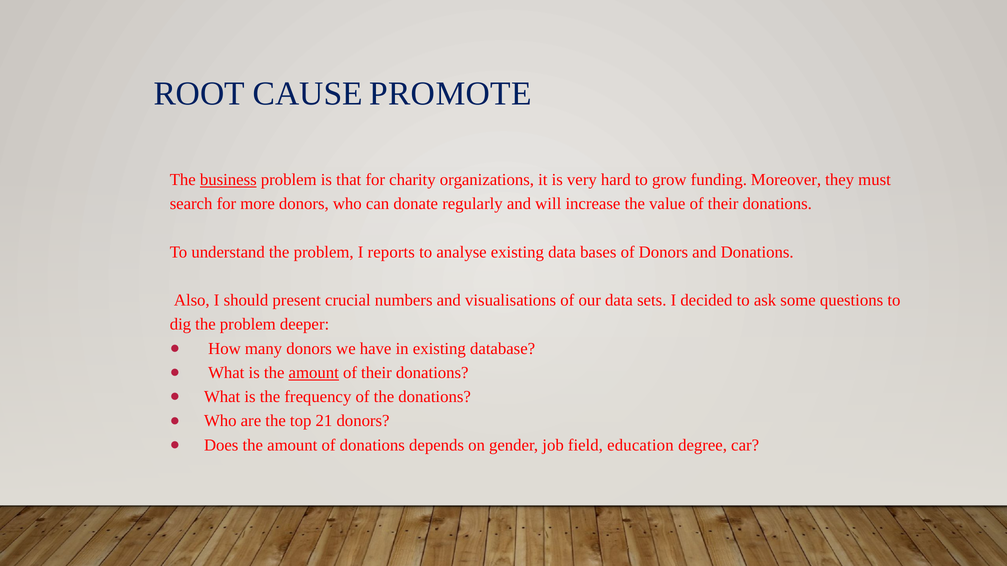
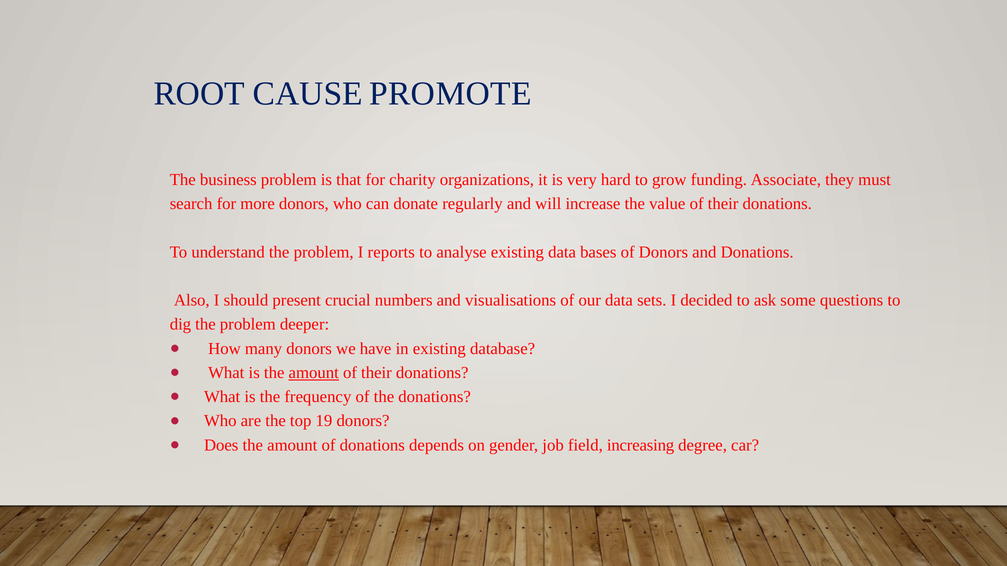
business underline: present -> none (228, 180)
Moreover: Moreover -> Associate (786, 180)
21: 21 -> 19 (324, 421)
education: education -> increasing (641, 445)
